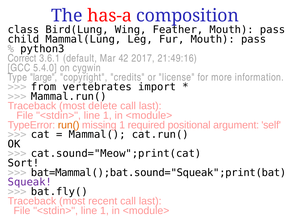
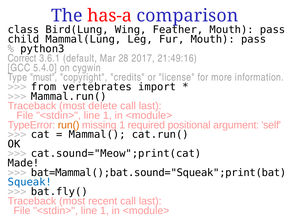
composition: composition -> comparison (187, 16)
42: 42 -> 28 (123, 58)
large: large -> must (44, 78)
Sort: Sort -> Made (23, 163)
Squeak colour: purple -> blue (30, 183)
